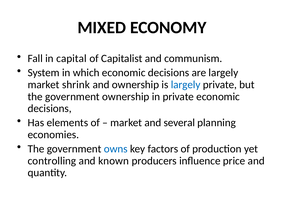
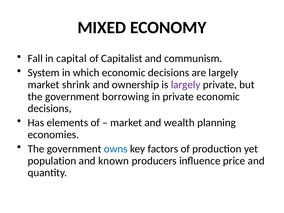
largely colour: blue -> purple (186, 85)
government ownership: ownership -> borrowing (126, 97)
several: several -> wealth (179, 123)
controlling: controlling -> population (52, 161)
